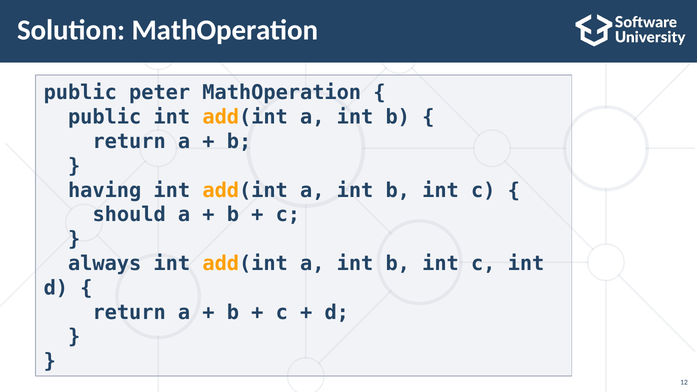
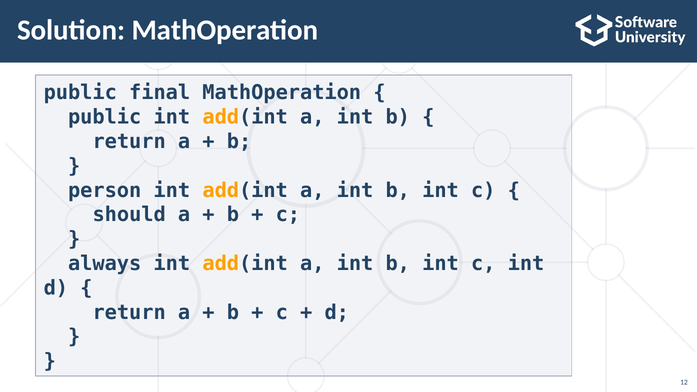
peter: peter -> final (160, 93)
having: having -> person (105, 190)
